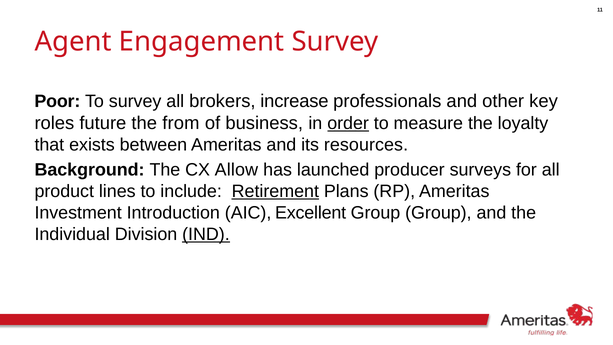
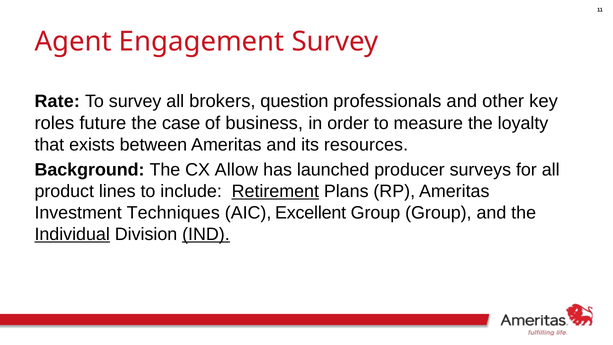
Poor: Poor -> Rate (57, 101)
increase: increase -> question (294, 101)
from: from -> case (181, 123)
order underline: present -> none (348, 123)
Introduction: Introduction -> Techniques (173, 213)
Individual underline: none -> present (72, 234)
